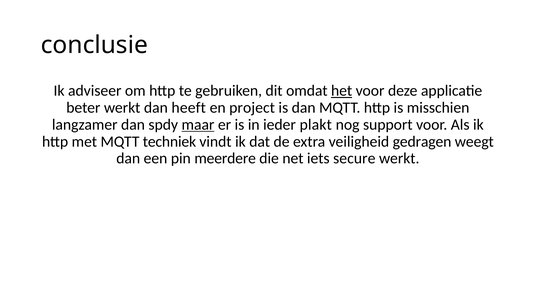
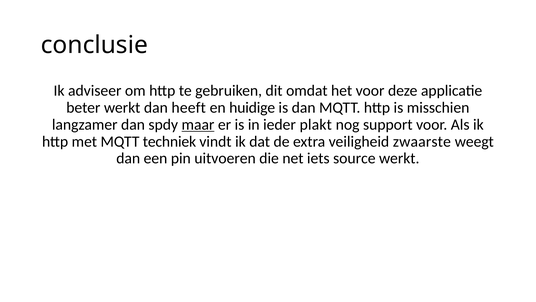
het underline: present -> none (342, 91)
project: project -> huidige (252, 108)
gedragen: gedragen -> zwaarste (422, 141)
meerdere: meerdere -> uitvoeren (225, 158)
secure: secure -> source (354, 158)
